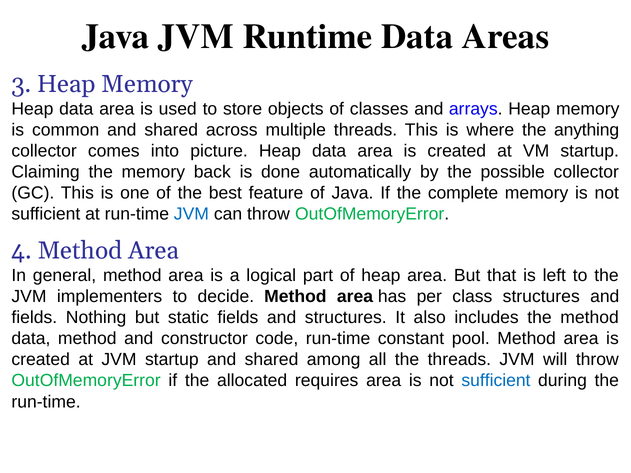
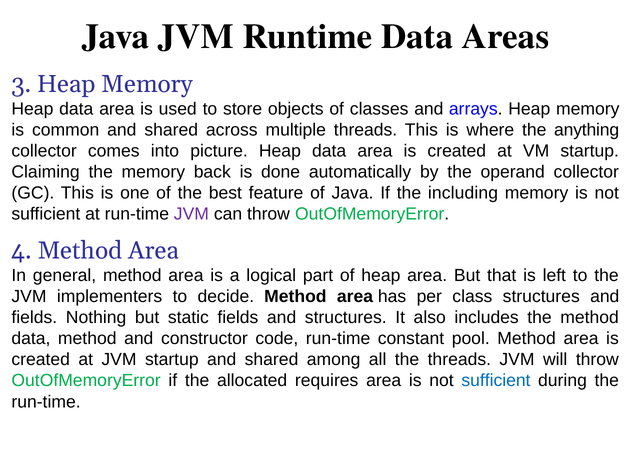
possible: possible -> operand (513, 172)
complete: complete -> including (463, 193)
JVM colour: blue -> purple (191, 214)
